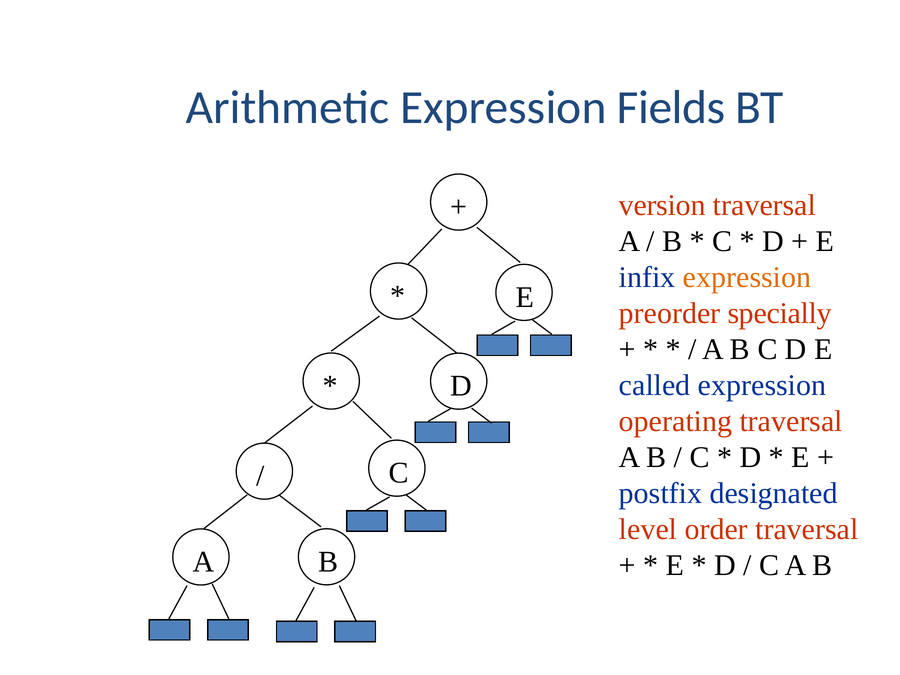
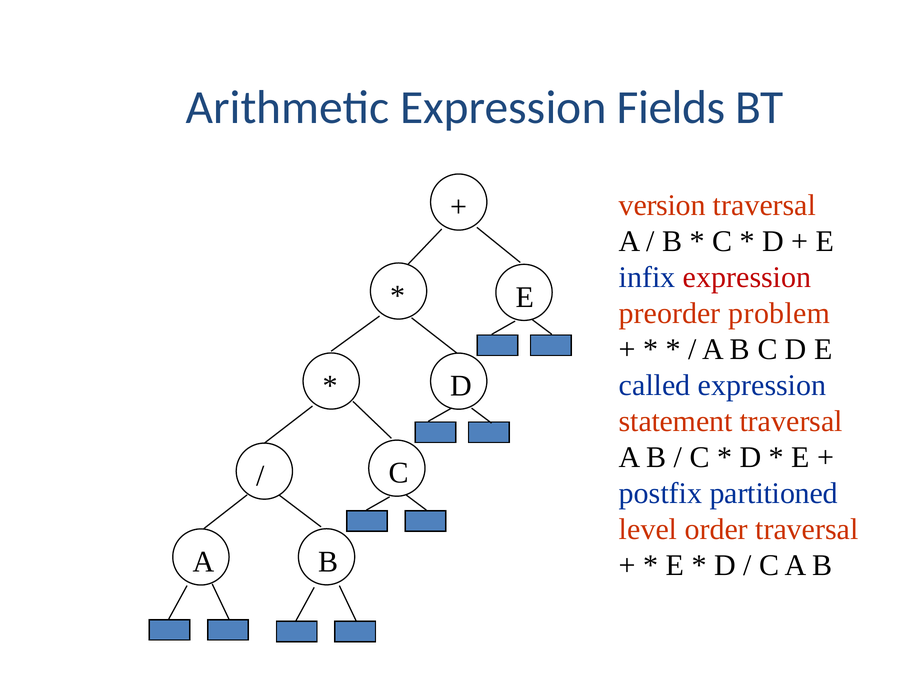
expression colour: orange -> red (747, 278)
specially: specially -> problem (779, 314)
operating: operating -> statement (676, 422)
designated: designated -> partitioned (774, 494)
